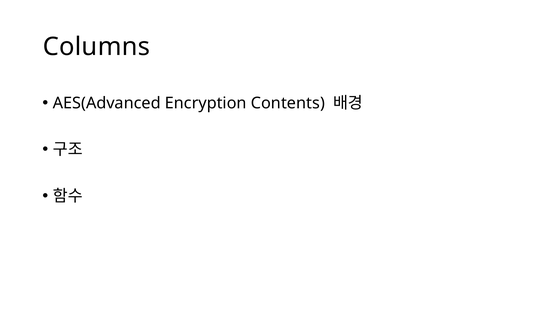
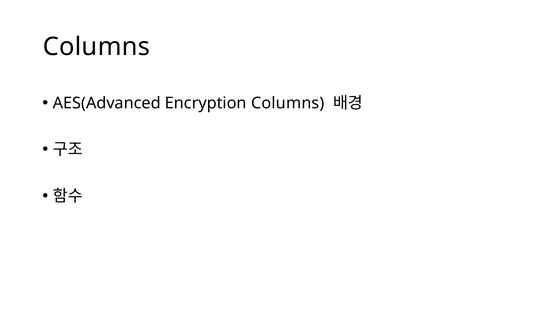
Encryption Contents: Contents -> Columns (288, 103)
